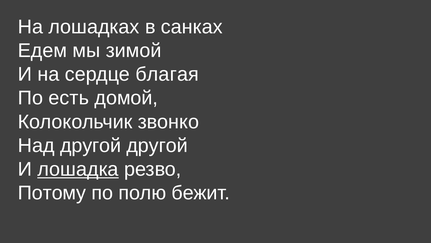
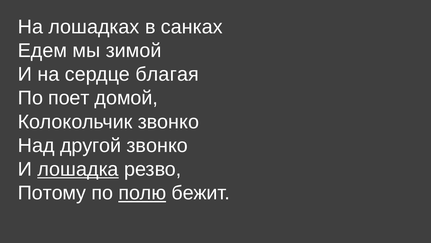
есть: есть -> поет (69, 98)
другой другой: другой -> звонко (157, 145)
полю underline: none -> present (142, 193)
